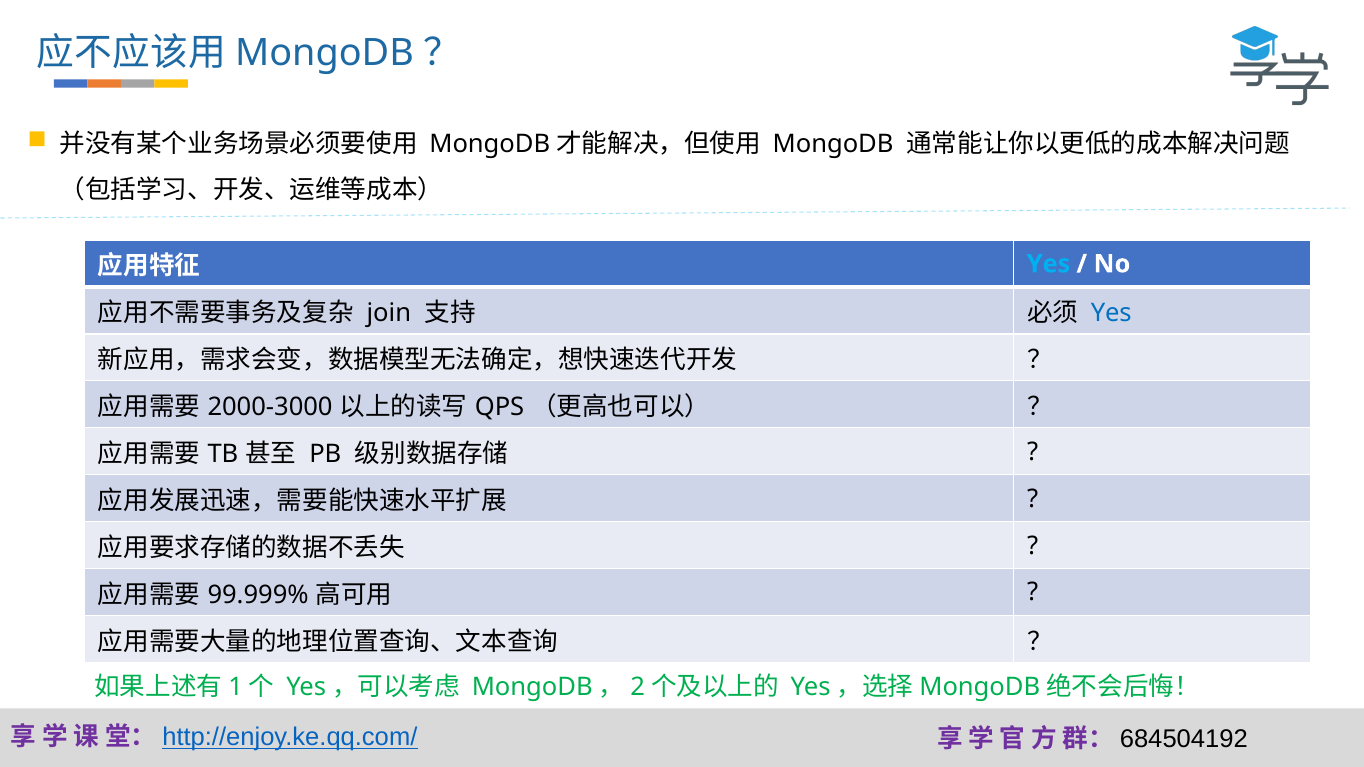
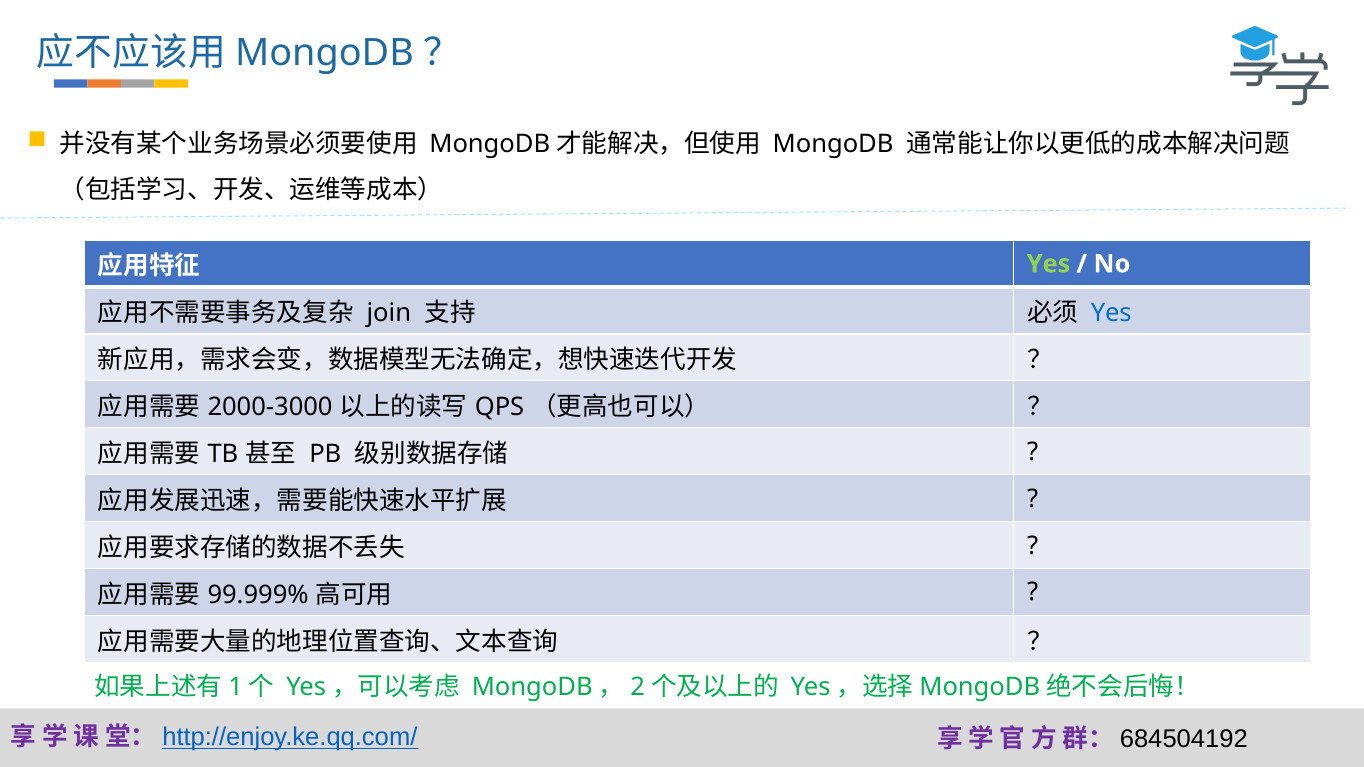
Yes colour: light blue -> light green (1048, 264)
